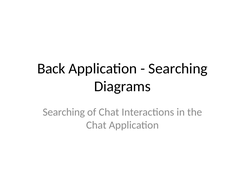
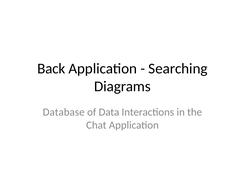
Searching: Searching -> Database (64, 113)
of Chat: Chat -> Data (109, 113)
